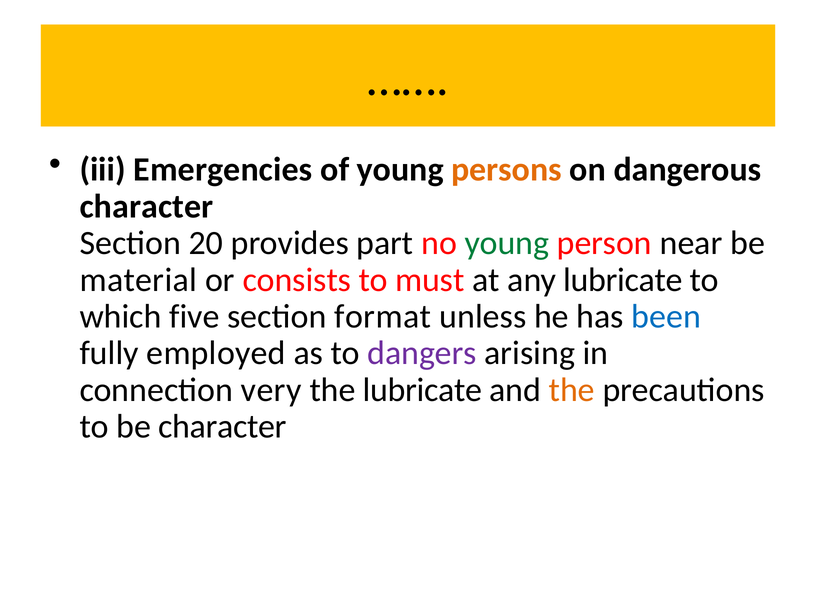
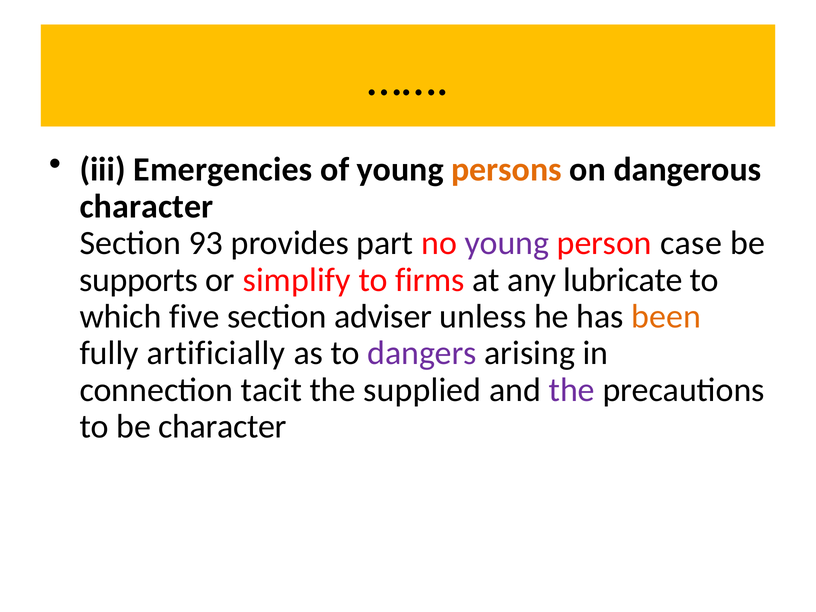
20: 20 -> 93 (206, 243)
young colour: green -> purple (507, 243)
near: near -> case (691, 243)
material: material -> supports (139, 280)
consists: consists -> simplify (297, 280)
must: must -> firms (430, 280)
format: format -> adviser (383, 317)
been colour: blue -> orange (666, 317)
employed: employed -> artificially (216, 353)
very: very -> tacit (271, 390)
the lubricate: lubricate -> supplied (422, 390)
the colour: orange -> purple (572, 390)
